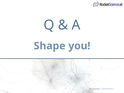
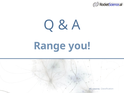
Shape: Shape -> Range (50, 46)
